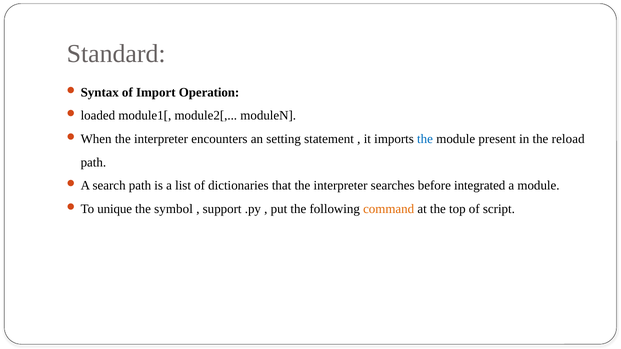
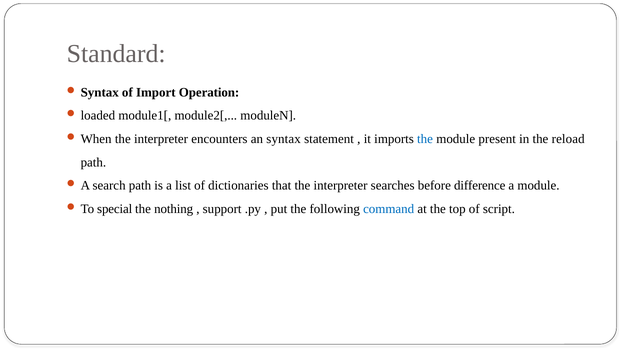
an setting: setting -> syntax (284, 139)
integrated: integrated -> difference (480, 186)
unique: unique -> special (115, 209)
symbol: symbol -> nothing (174, 209)
command colour: orange -> blue (389, 209)
